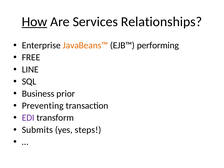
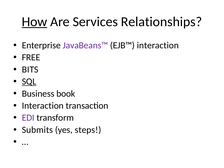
JavaBeans™ colour: orange -> purple (85, 45)
EJB™ performing: performing -> interaction (158, 45)
LINE: LINE -> BITS (30, 69)
SQL underline: none -> present (29, 82)
prior: prior -> book (66, 94)
Preventing: Preventing -> Interaction (43, 106)
